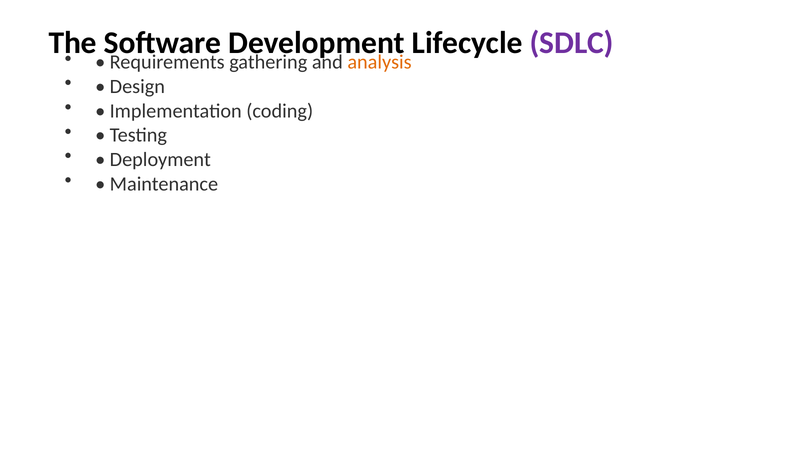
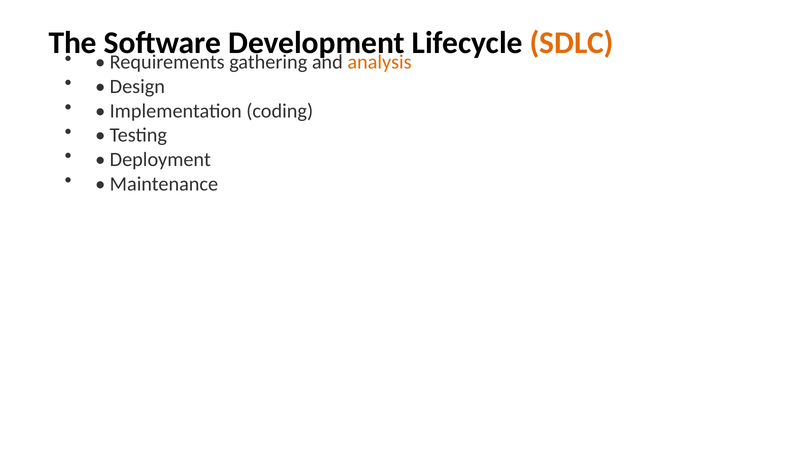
SDLC colour: purple -> orange (572, 43)
